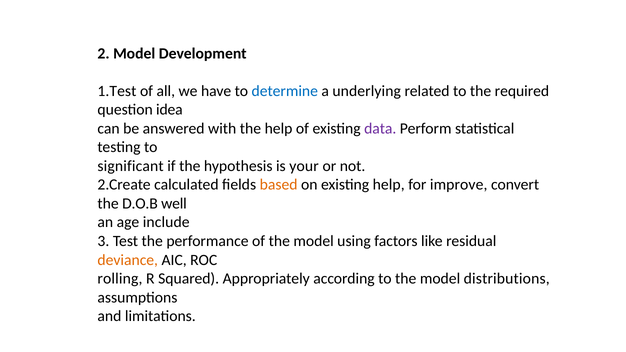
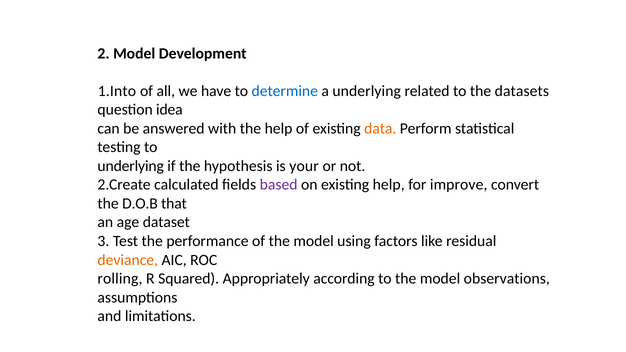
1.Test: 1.Test -> 1.Into (117, 91)
required: required -> datasets (522, 91)
data colour: purple -> orange (380, 129)
significant: significant -> underlying (131, 166)
based colour: orange -> purple (279, 185)
well: well -> that (174, 204)
include: include -> dataset (166, 222)
distributions: distributions -> observations (507, 279)
